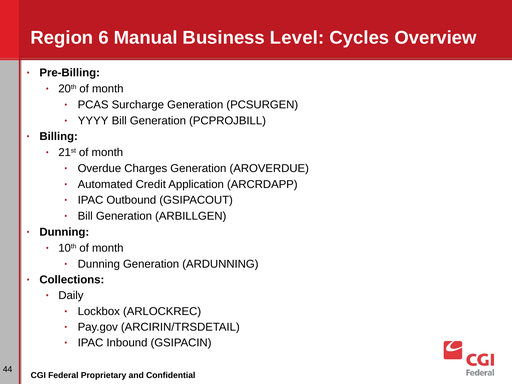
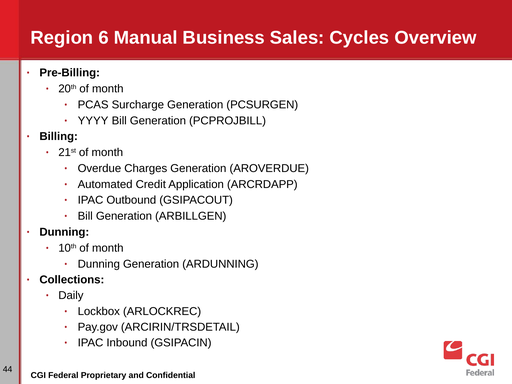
Level: Level -> Sales (297, 38)
